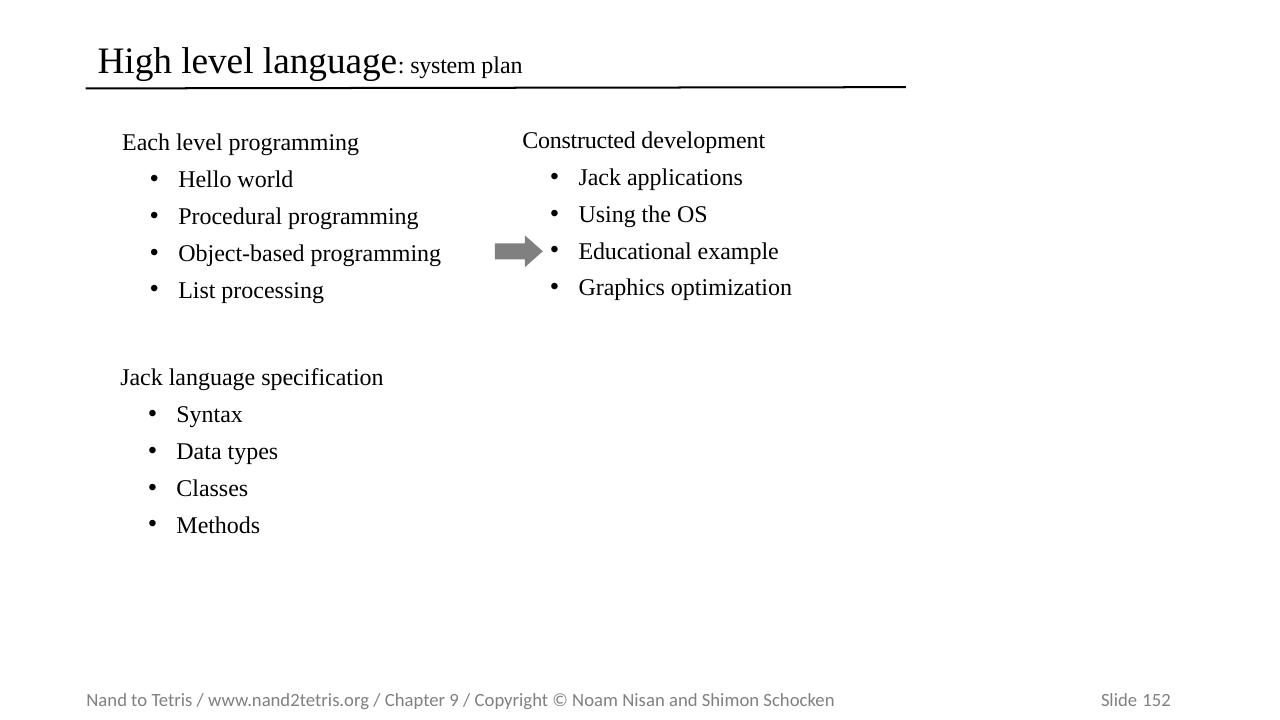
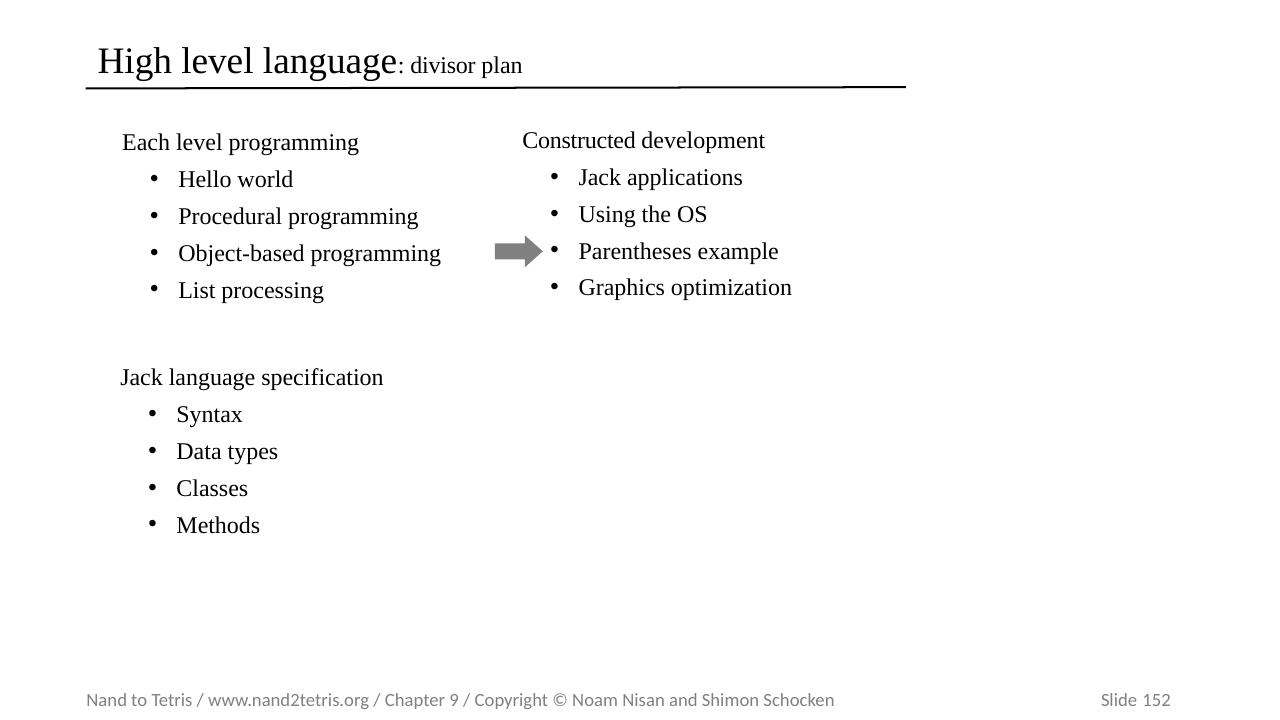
system: system -> divisor (443, 66)
Educational: Educational -> Parentheses (635, 251)
